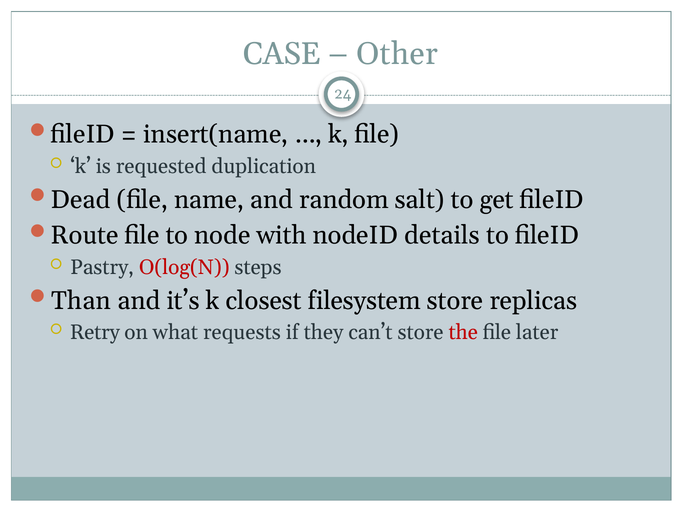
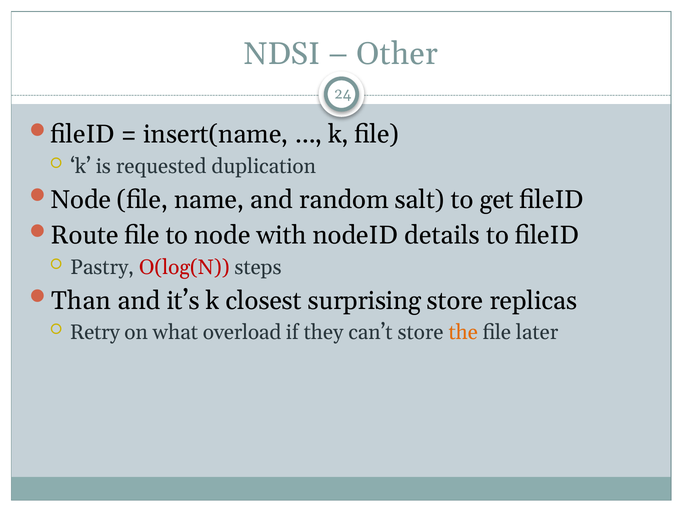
CASE: CASE -> NDSI (282, 54)
Dead: Dead -> Node (81, 200)
filesystem: filesystem -> surprising (364, 301)
requests: requests -> overload (242, 332)
the colour: red -> orange (463, 332)
